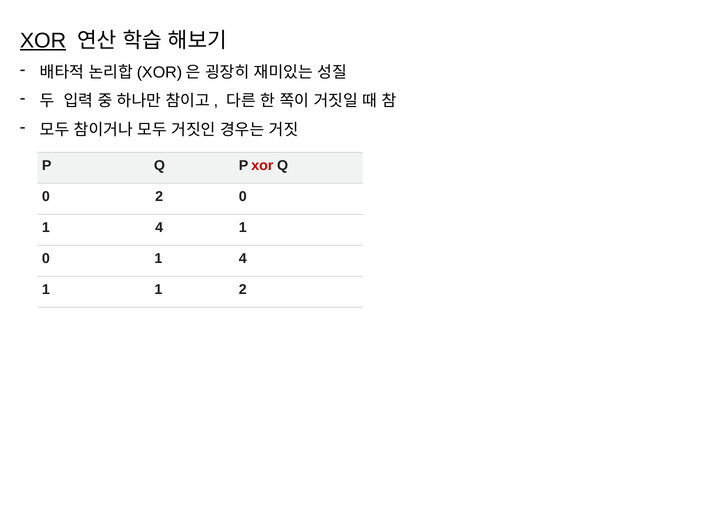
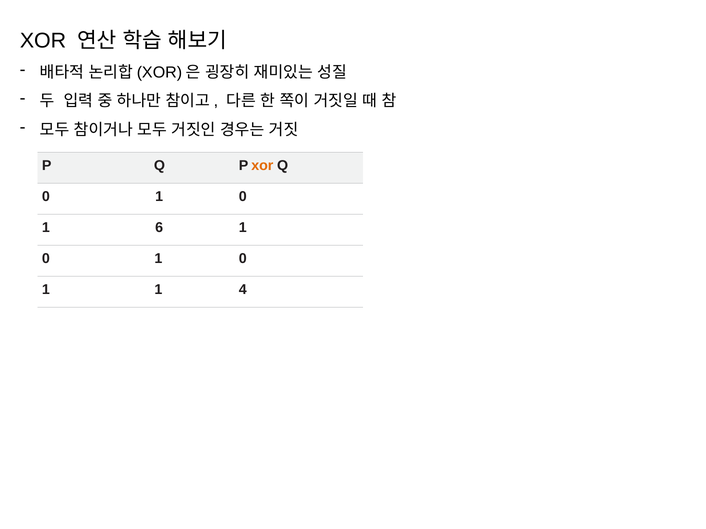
XOR underline: present -> none (43, 41)
xor colour: red -> orange (262, 166)
2: 2 -> 1 (159, 197)
4: 4 -> 6 (159, 228)
4: 4 -> 0 (243, 259)
1 2: 2 -> 4 (243, 290)
